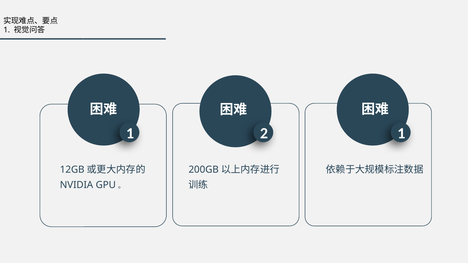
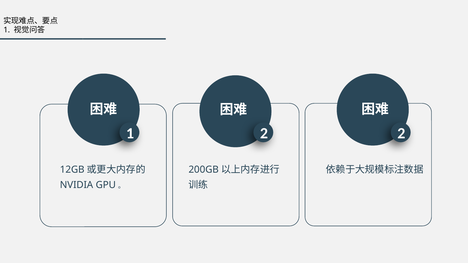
2 1: 1 -> 2 (401, 134)
